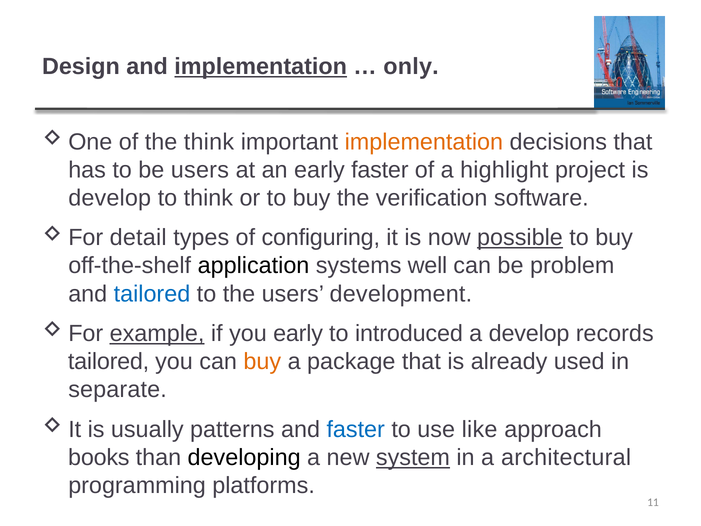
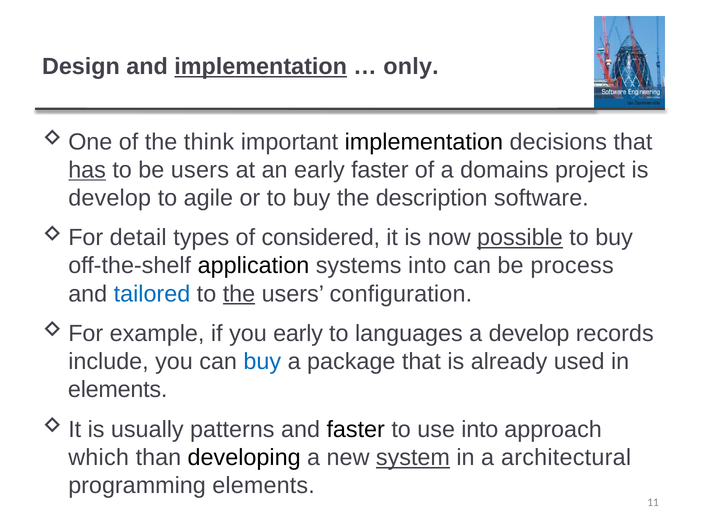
implementation colour: orange -> black (424, 142)
has underline: none -> present (87, 170)
highlight: highlight -> domains (504, 170)
to think: think -> agile (208, 198)
verification: verification -> description (432, 198)
configuring: configuring -> considered (321, 238)
systems well: well -> into (427, 266)
problem: problem -> process (572, 266)
the underline: none -> present (239, 294)
development: development -> configuration (401, 294)
example underline: present -> none (157, 333)
introduced: introduced -> languages (409, 333)
tailored: tailored -> include (108, 361)
buy colour: orange -> blue (262, 361)
separate: separate -> elements (118, 390)
faster colour: blue -> black (356, 429)
use like: like -> into (480, 429)
books: books -> which (99, 457)
programming platforms: platforms -> elements (264, 485)
